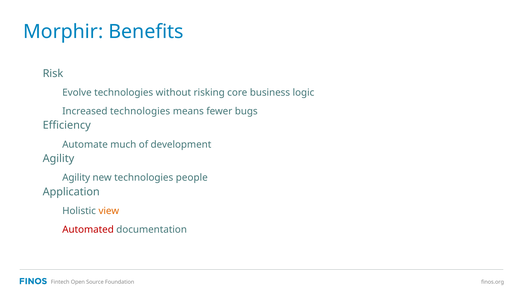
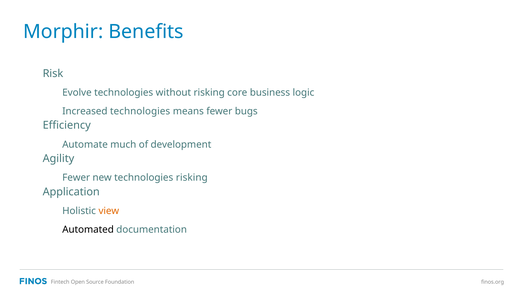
Agility: Agility -> Fewer (76, 178)
technologies people: people -> risking (192, 178)
Automated colour: red -> black (88, 230)
